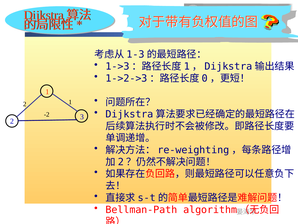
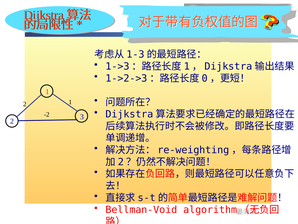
Bellman-Path: Bellman-Path -> Bellman-Void (141, 209)
